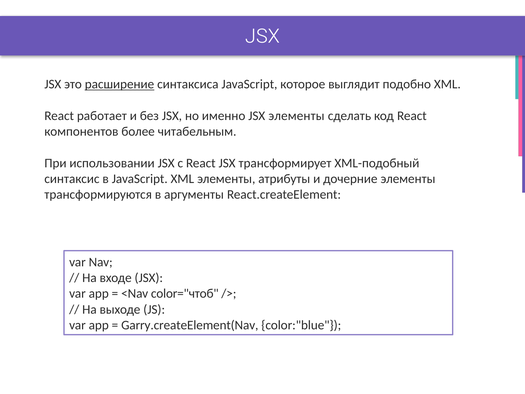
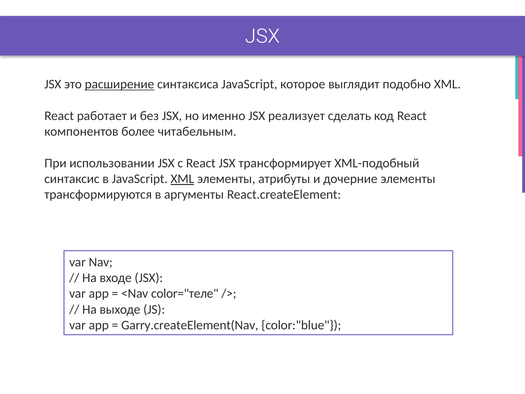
JSX элементы: элементы -> реализует (297, 116)
XML underline: none -> present (182, 179)
color="чтоб: color="чтоб -> color="теле (185, 293)
